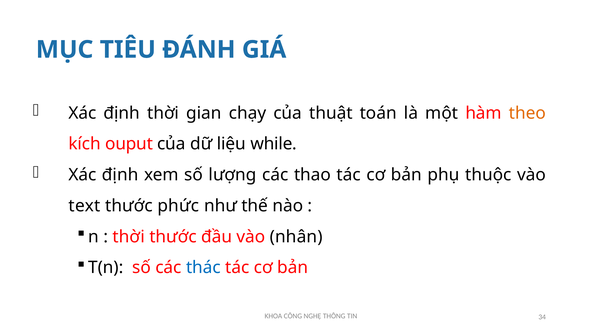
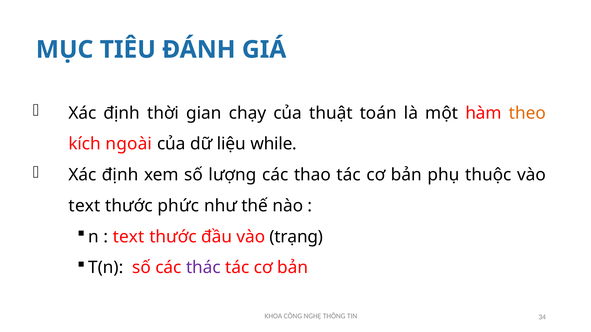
ouput: ouput -> ngoài (129, 144)
thời: thời -> text (129, 237)
nhân: nhân -> trạng (296, 237)
thác colour: blue -> purple (203, 268)
